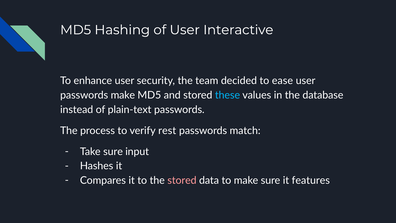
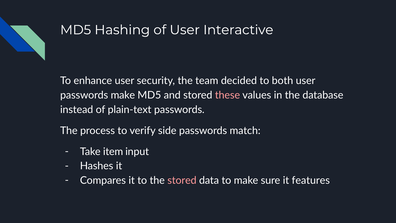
ease: ease -> both (282, 81)
these colour: light blue -> pink (227, 95)
rest: rest -> side (167, 130)
Take sure: sure -> item (113, 151)
